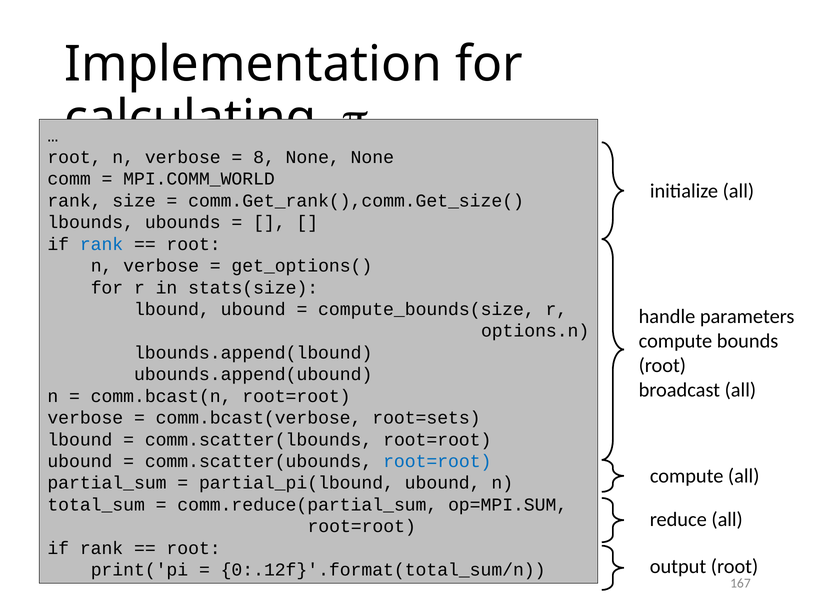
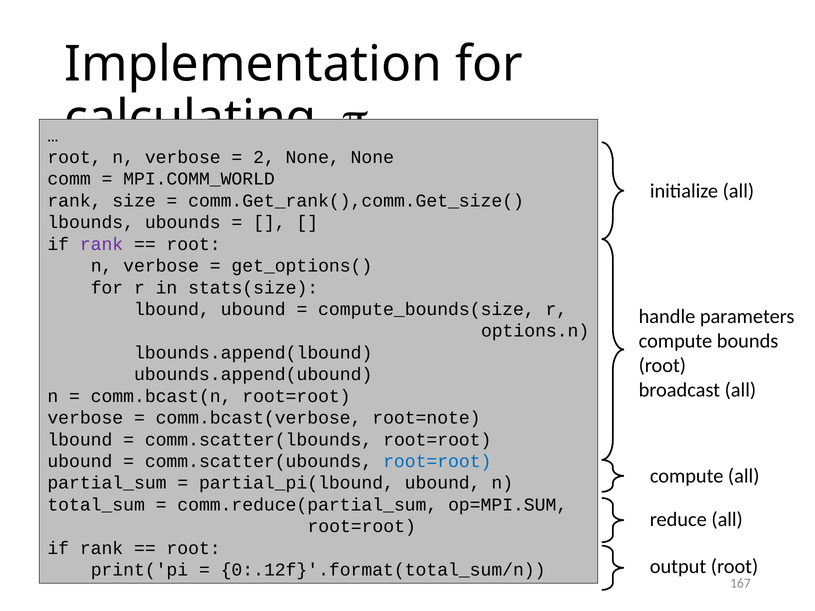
8: 8 -> 2 (264, 157)
rank colour: blue -> purple (102, 244)
root=sets: root=sets -> root=note (426, 418)
